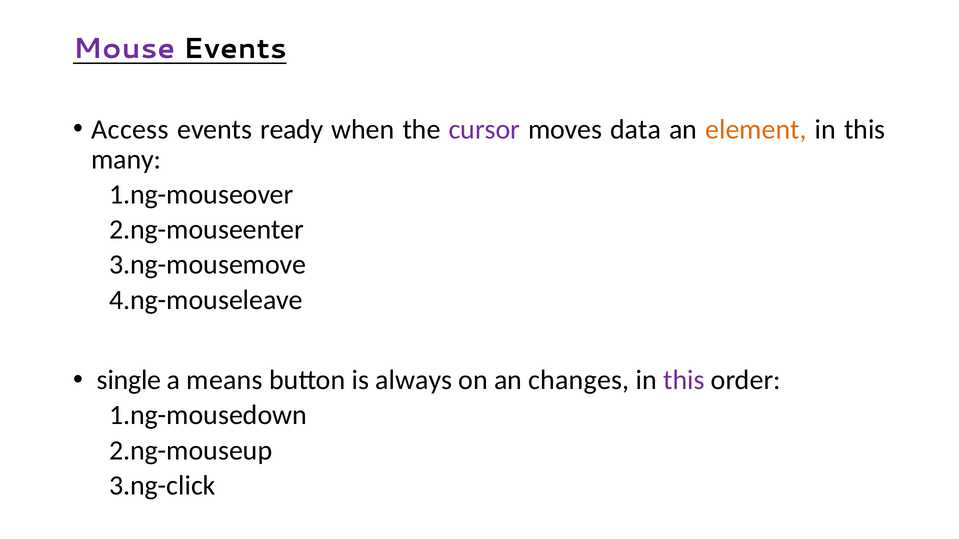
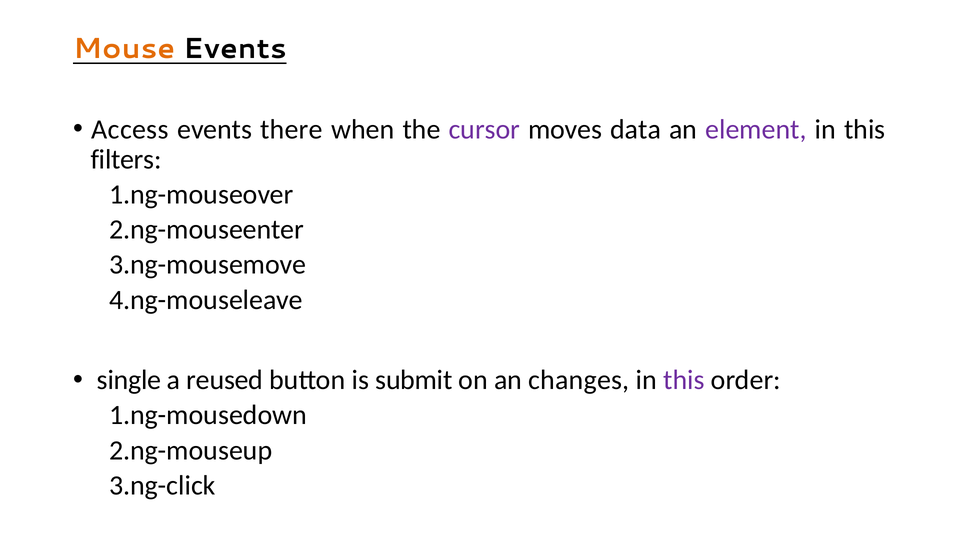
Mouse colour: purple -> orange (124, 49)
ready: ready -> there (292, 129)
element colour: orange -> purple (756, 129)
many: many -> filters (126, 160)
means: means -> reused (225, 380)
always: always -> submit (414, 380)
